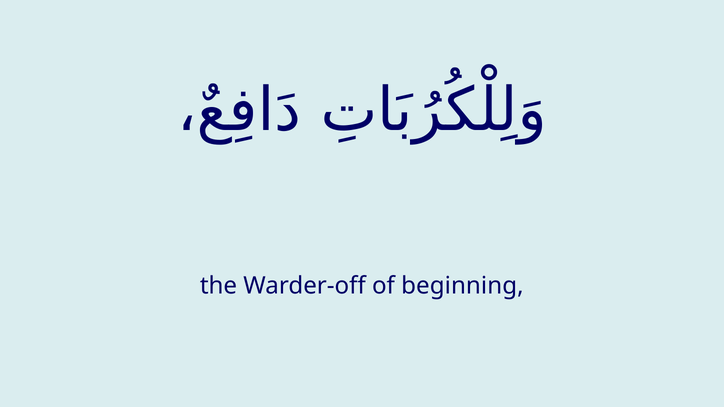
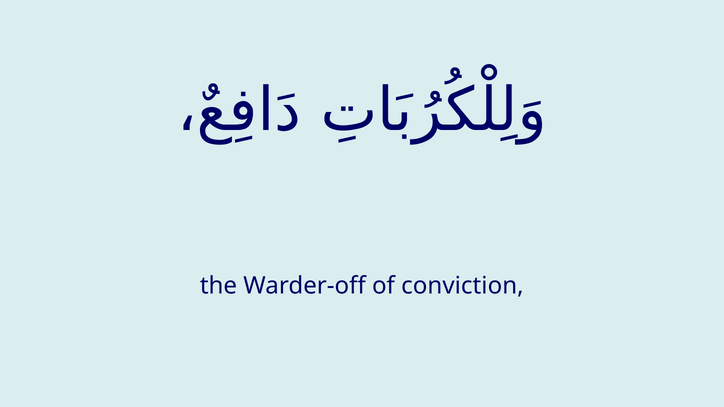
beginning: beginning -> conviction (462, 286)
